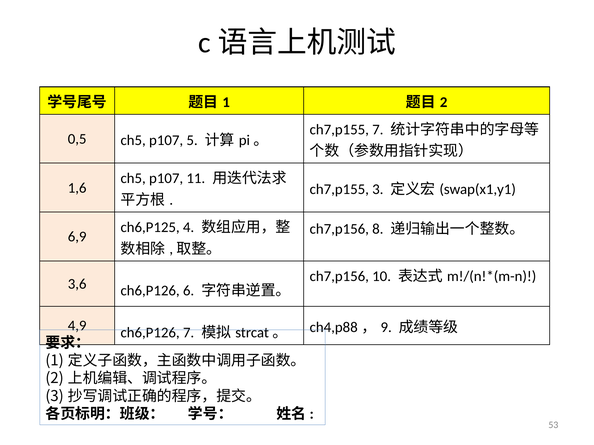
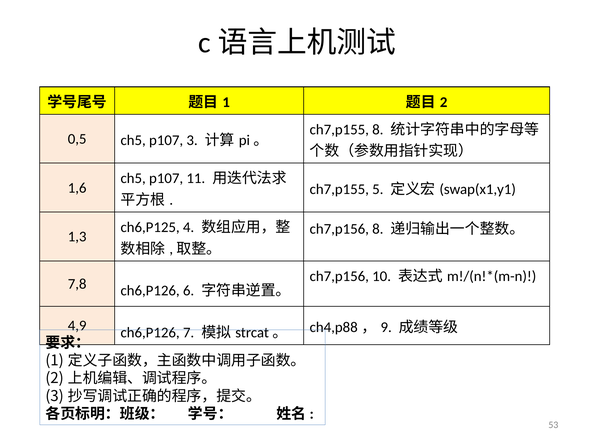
ch7,p155 7: 7 -> 8 (378, 130)
p107 5: 5 -> 3 (192, 140)
ch7,p155 3: 3 -> 5 (378, 189)
6,9: 6,9 -> 1,3 (77, 237)
3,6: 3,6 -> 7,8 (77, 284)
